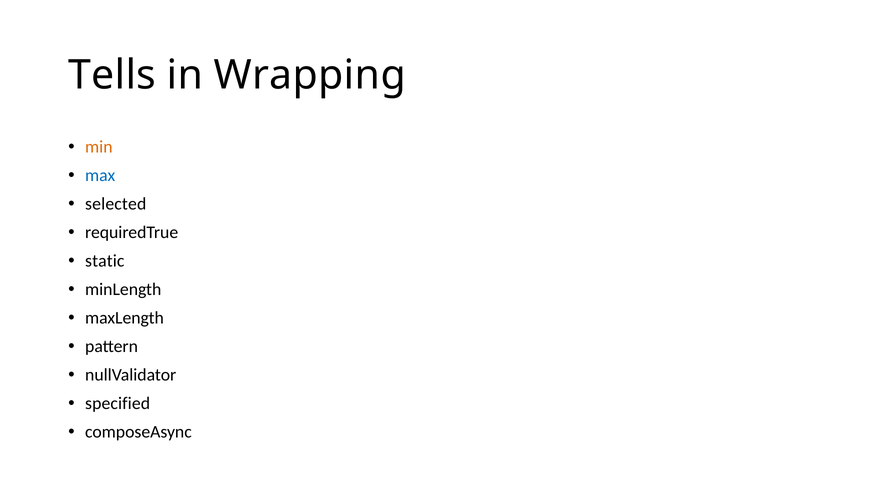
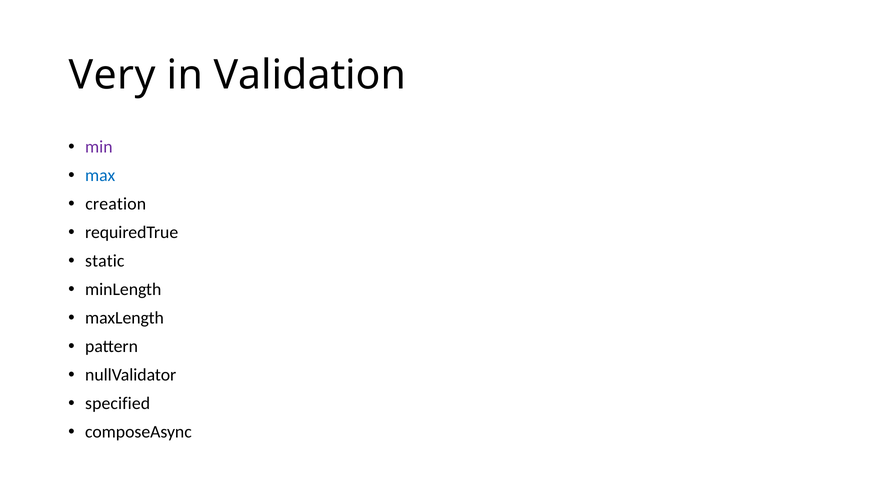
Tells: Tells -> Very (112, 75)
Wrapping: Wrapping -> Validation (310, 75)
min colour: orange -> purple (99, 147)
selected: selected -> creation (116, 204)
